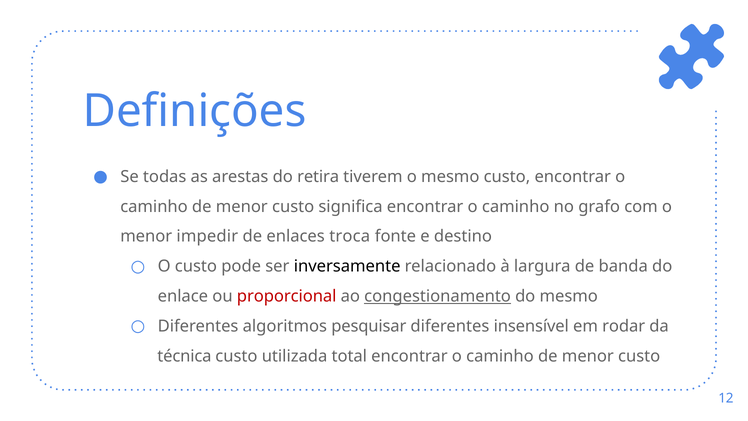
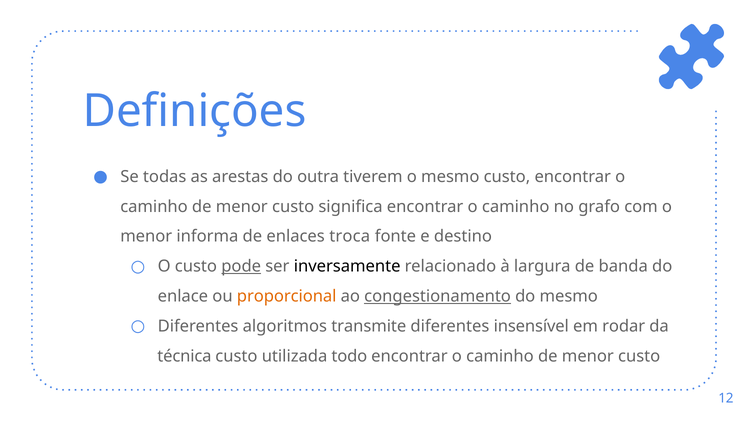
retira: retira -> outra (318, 177)
impedir: impedir -> informa (207, 236)
pode underline: none -> present (241, 266)
proporcional colour: red -> orange (287, 296)
pesquisar: pesquisar -> transmite (369, 326)
total: total -> todo (349, 356)
